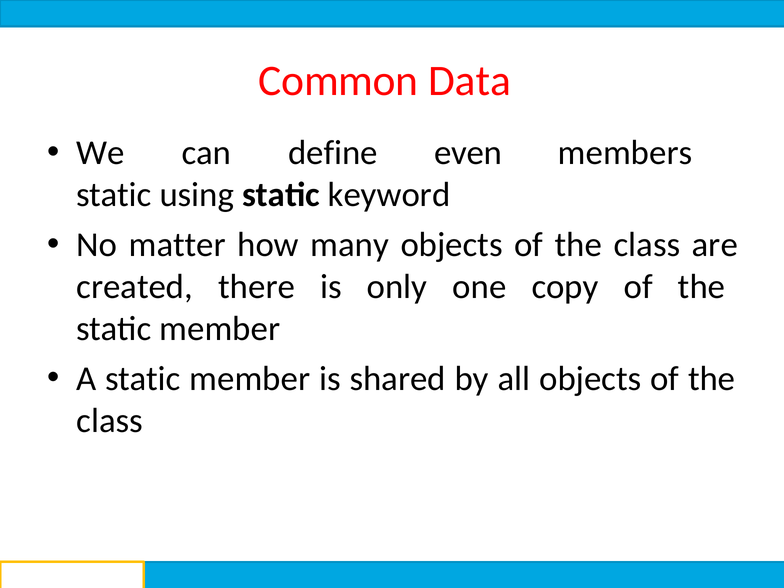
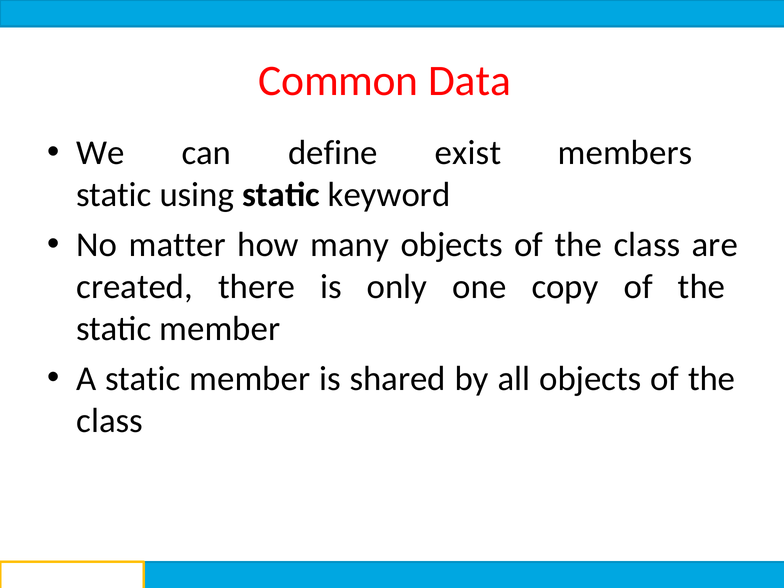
even: even -> exist (468, 153)
